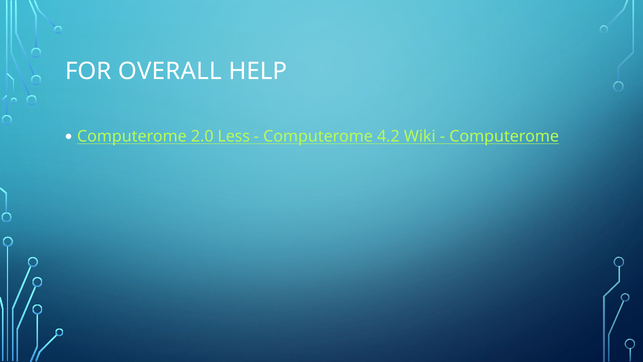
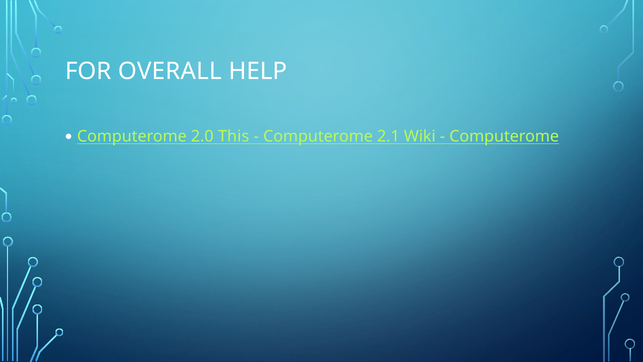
Less: Less -> This (234, 136)
4.2: 4.2 -> 2.1 (388, 136)
